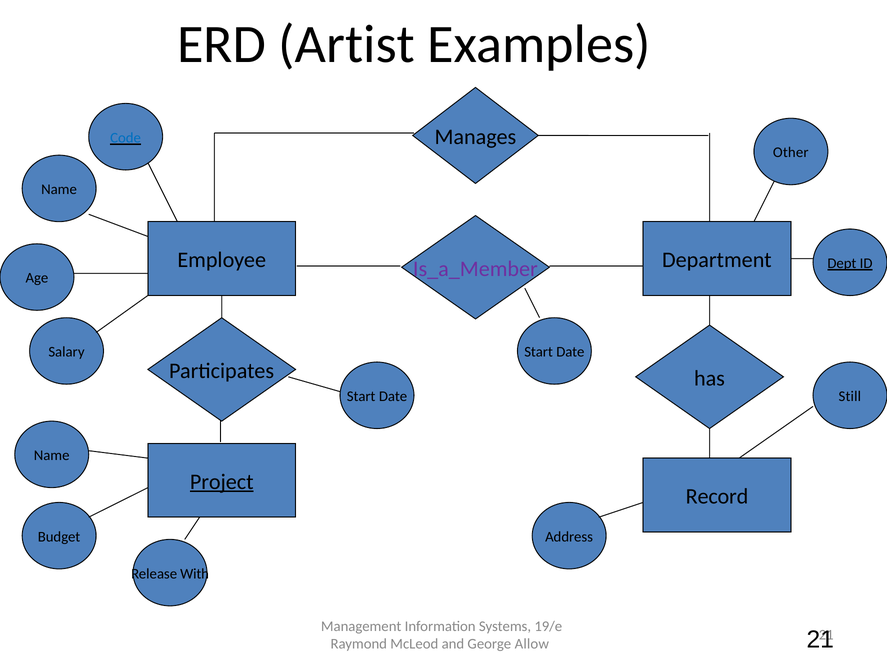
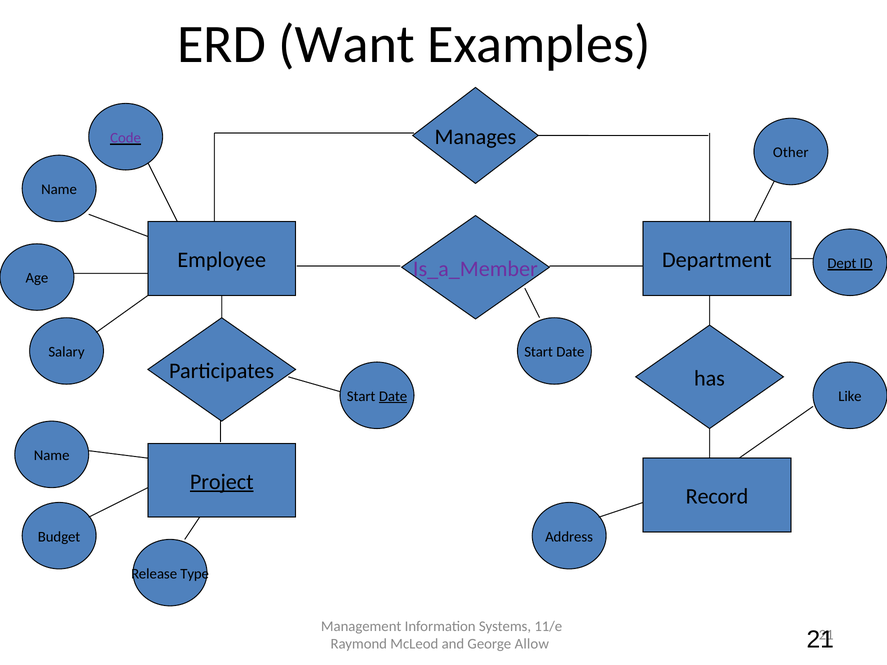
Artist: Artist -> Want (347, 44)
Code colour: blue -> purple (126, 138)
Date underline: none -> present (393, 396)
Still: Still -> Like (850, 396)
With: With -> Type (195, 574)
19/e: 19/e -> 11/e (548, 626)
